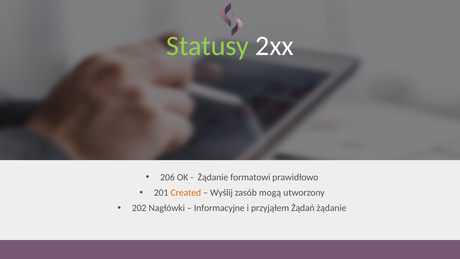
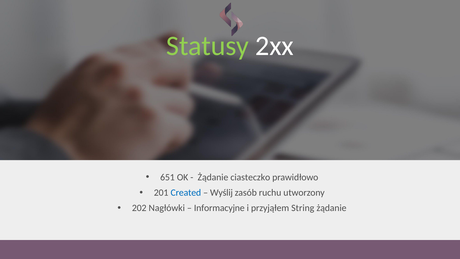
206: 206 -> 651 (167, 177)
formatowi: formatowi -> ciasteczko (250, 177)
Created colour: orange -> blue (186, 193)
mogą: mogą -> ruchu (270, 193)
Żądań: Żądań -> String (303, 208)
